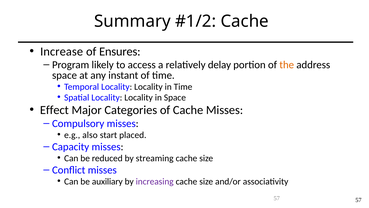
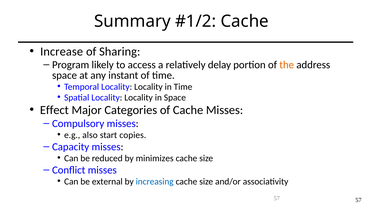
Ensures: Ensures -> Sharing (120, 51)
placed: placed -> copies (133, 135)
streaming: streaming -> minimizes (155, 158)
auxiliary: auxiliary -> external (107, 181)
increasing colour: purple -> blue (155, 181)
